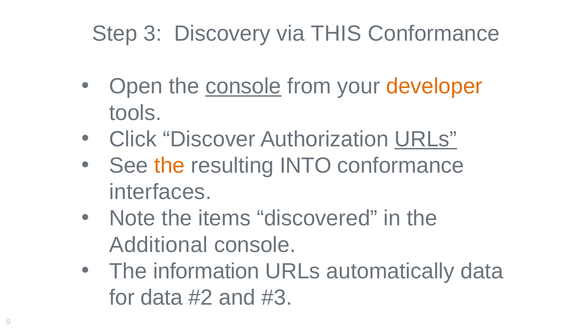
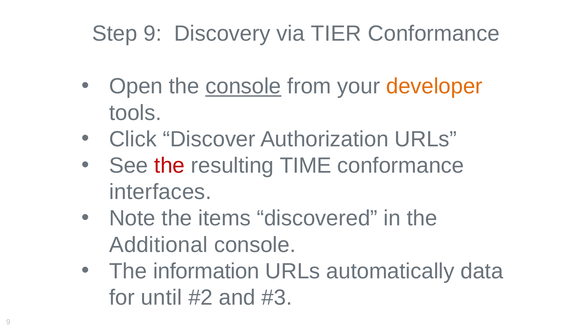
Step 3: 3 -> 9 (153, 34)
THIS: THIS -> TIER (336, 34)
URLs underline: present -> none (426, 139)
the colour: orange -> red (170, 165)
INTO: INTO -> TIME (306, 165)
for data: data -> until (161, 297)
